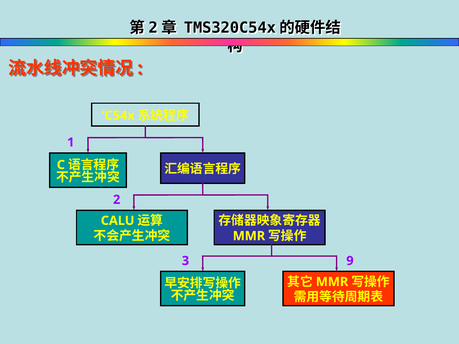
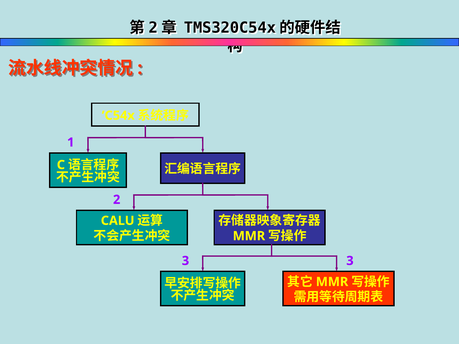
3 9: 9 -> 3 (350, 261)
